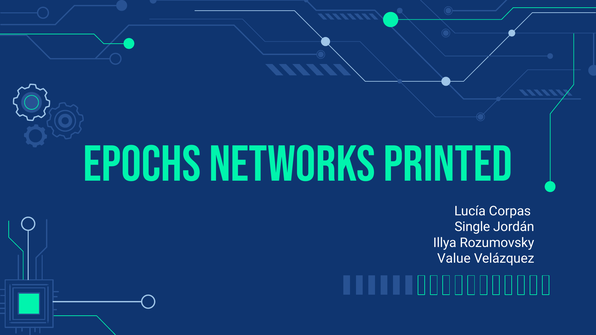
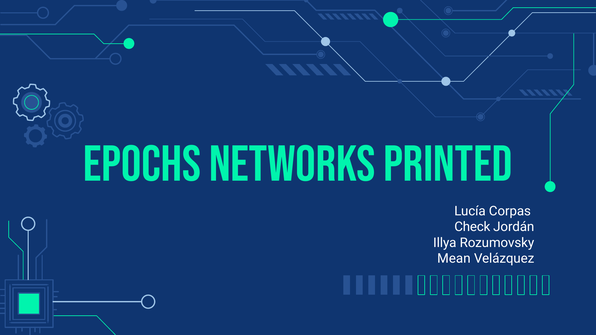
Single: Single -> Check (472, 227)
Value: Value -> Mean (454, 259)
